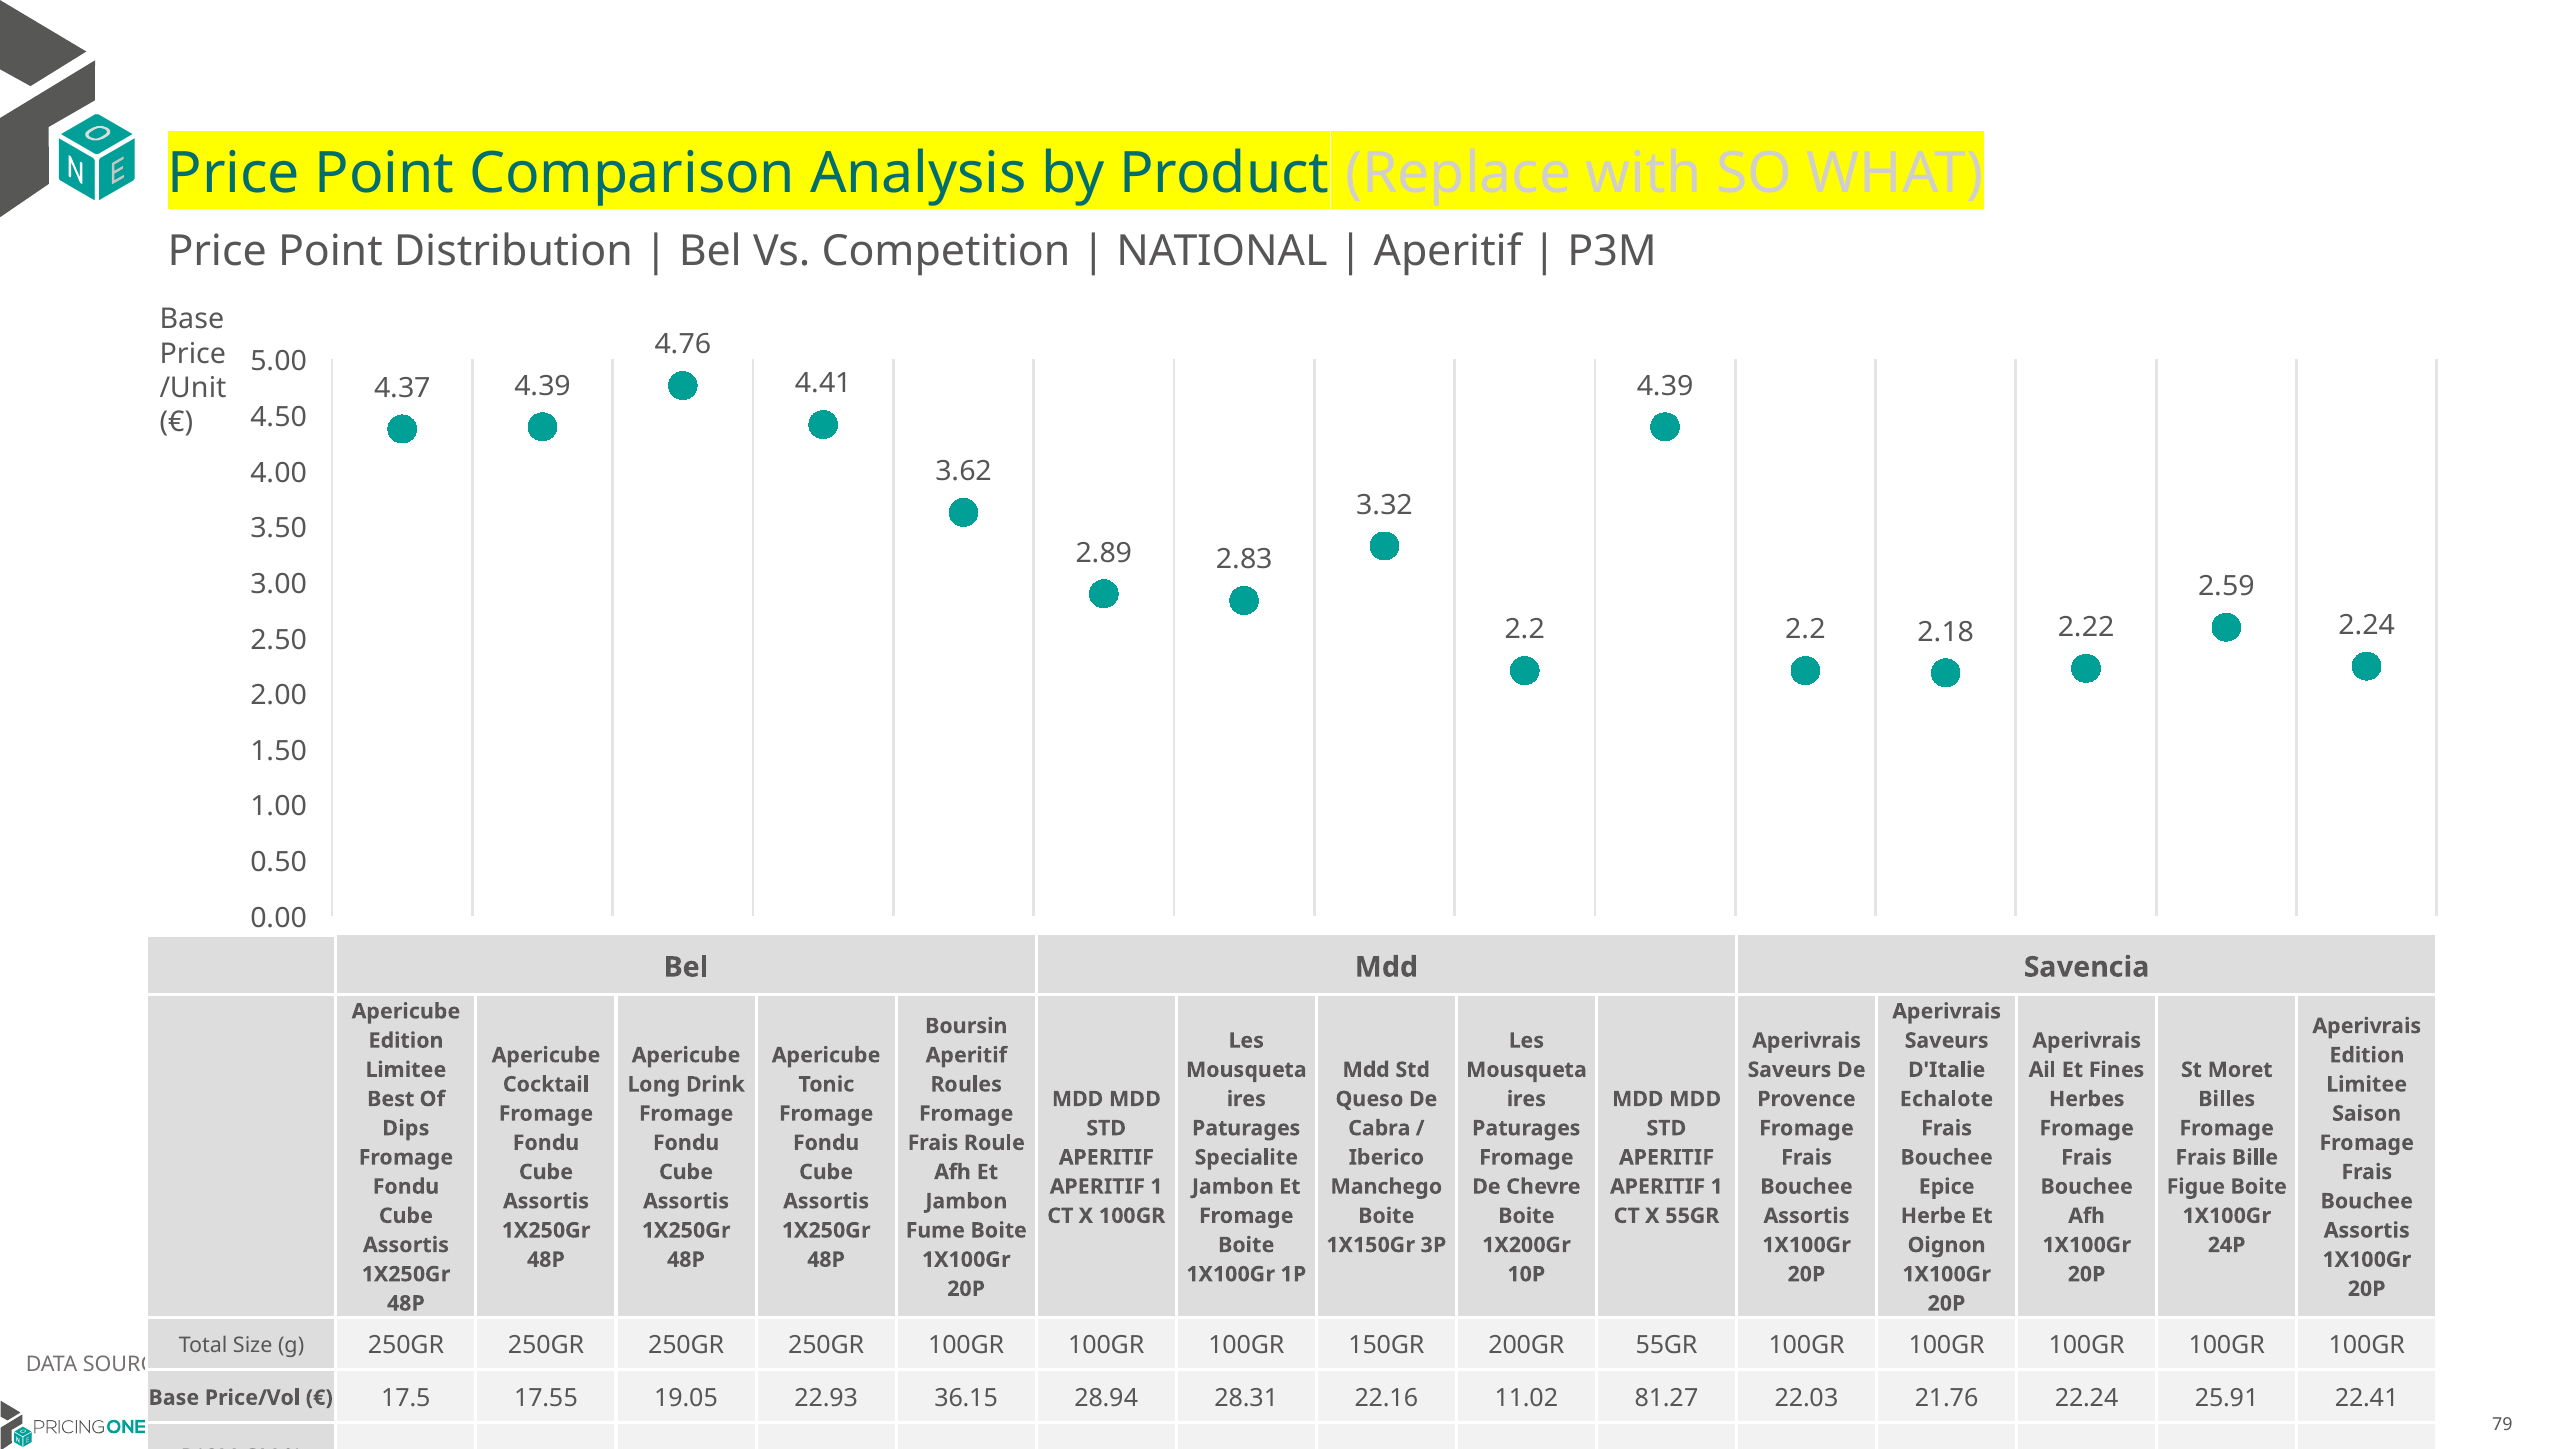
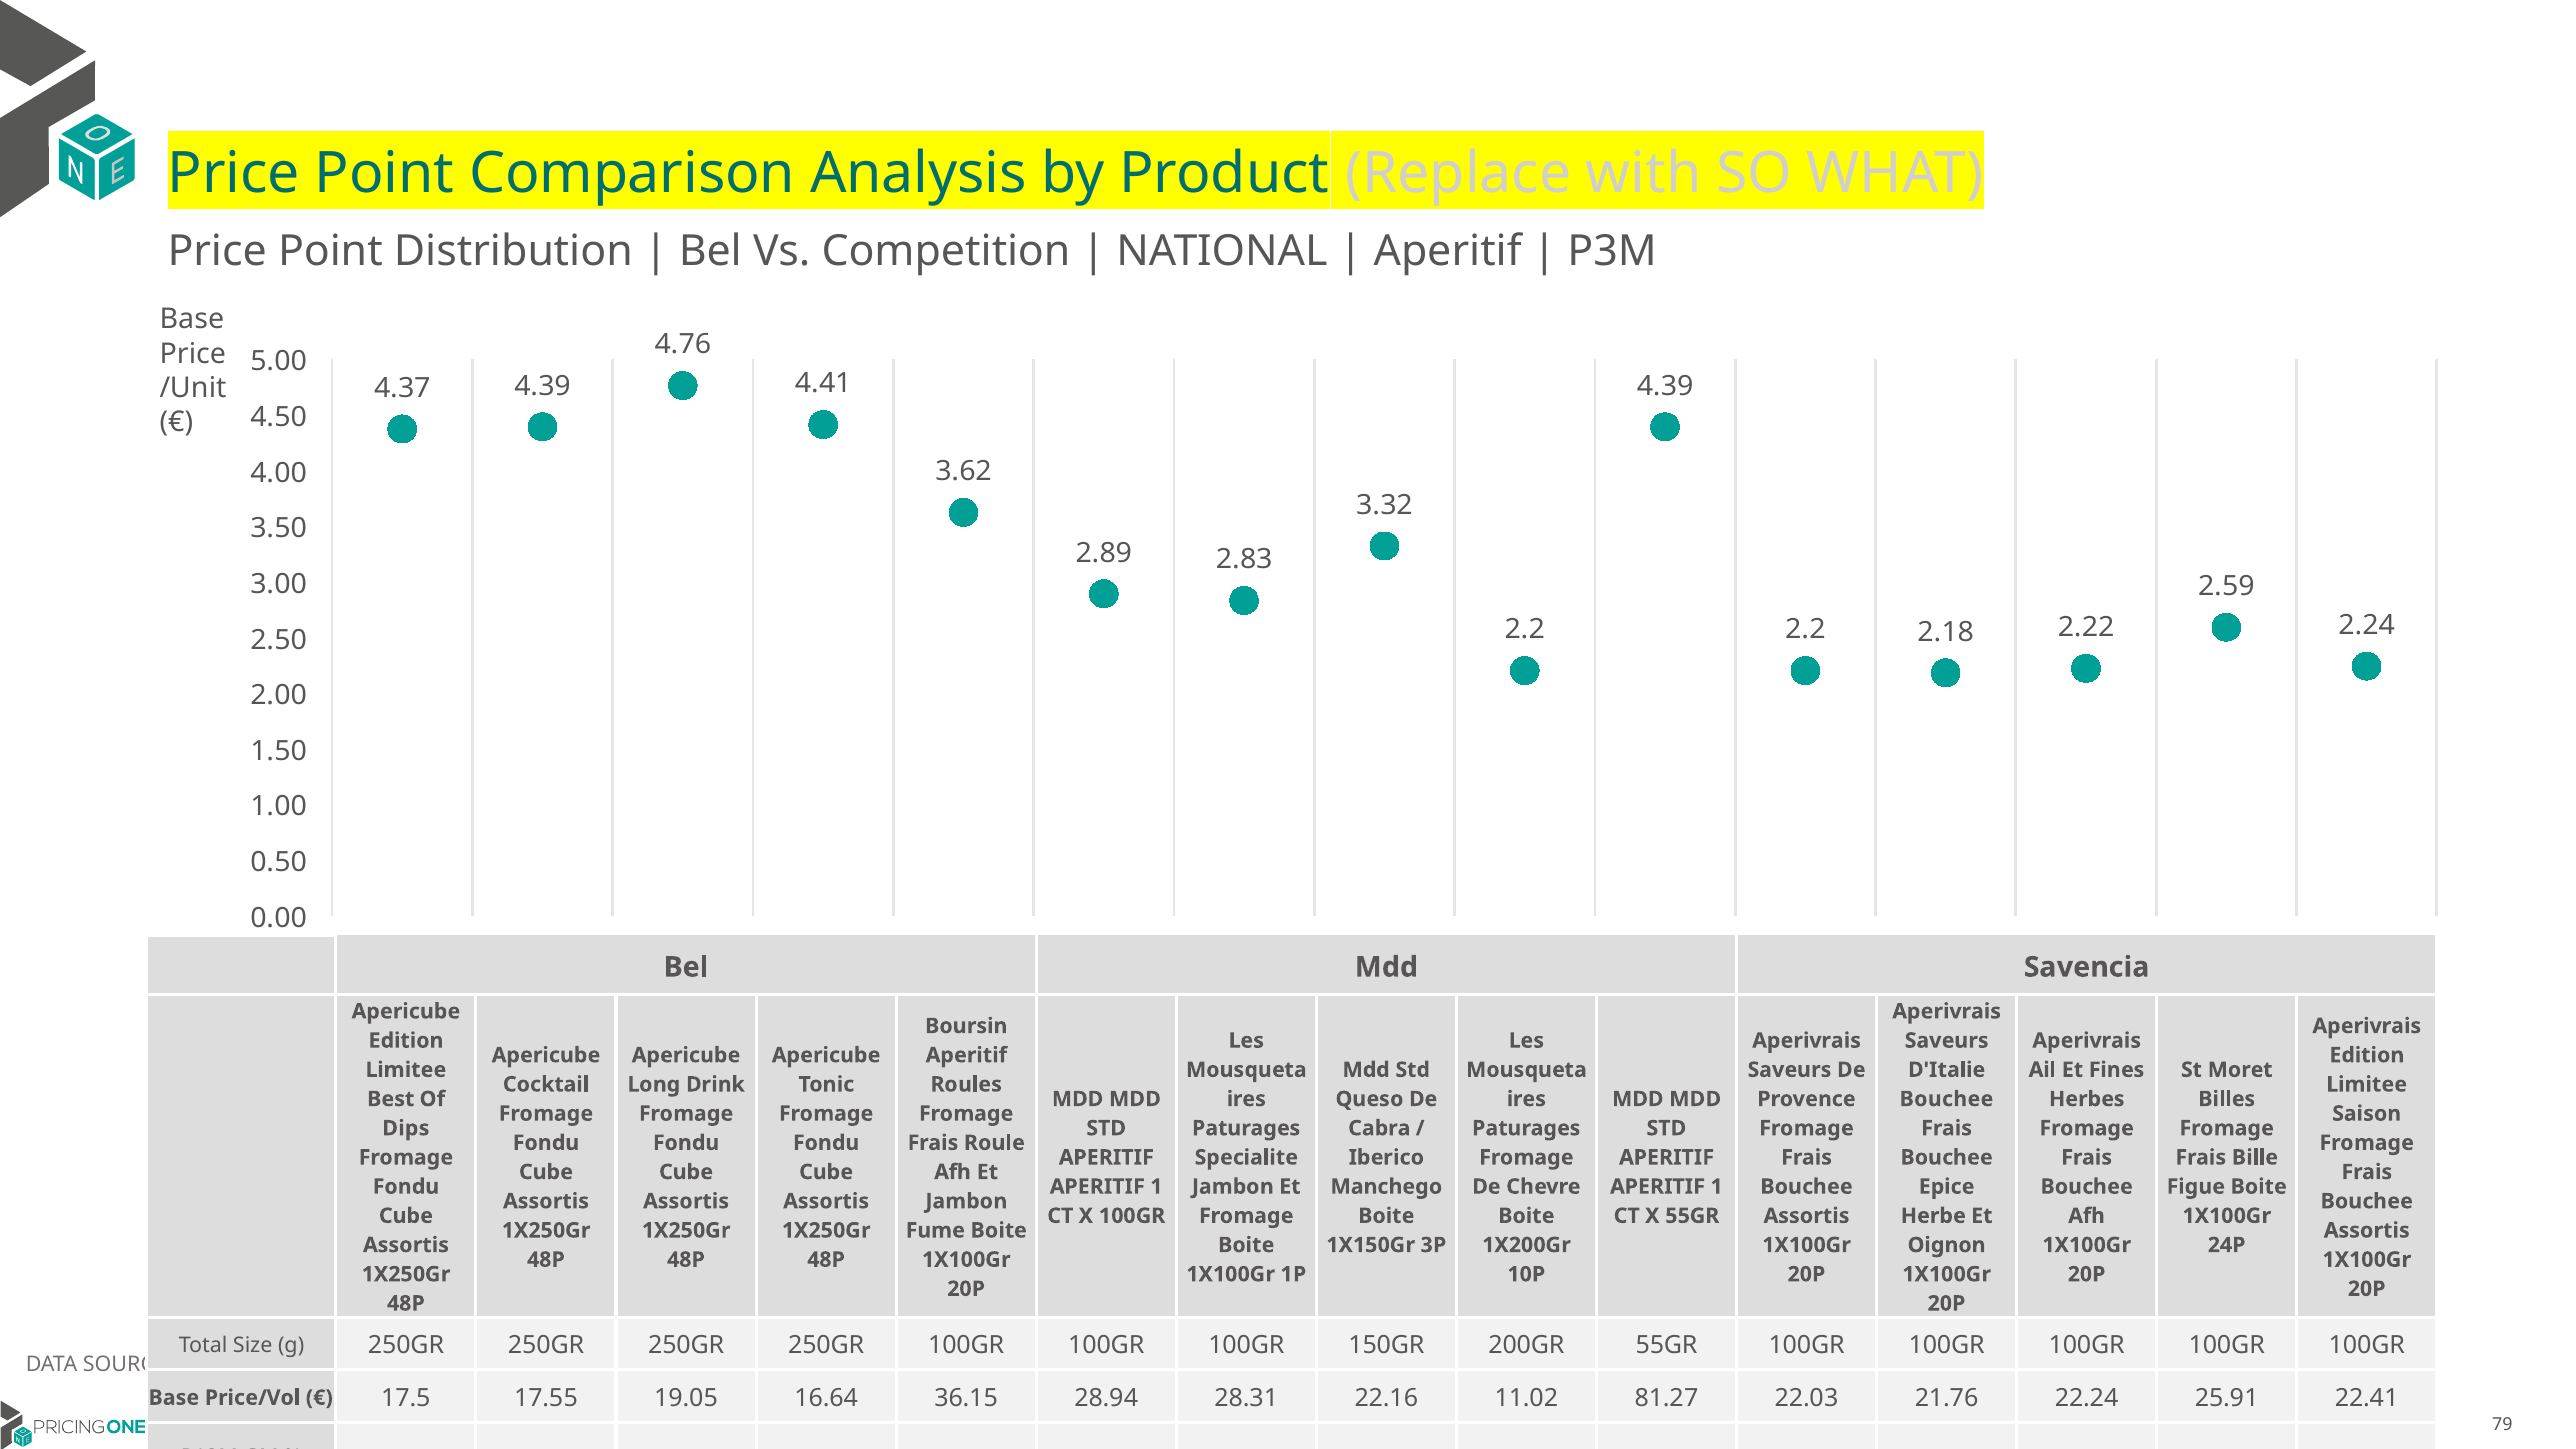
Echalote: Echalote -> Bouchee (1946, 1099)
22.93: 22.93 -> 16.64 (826, 1398)
